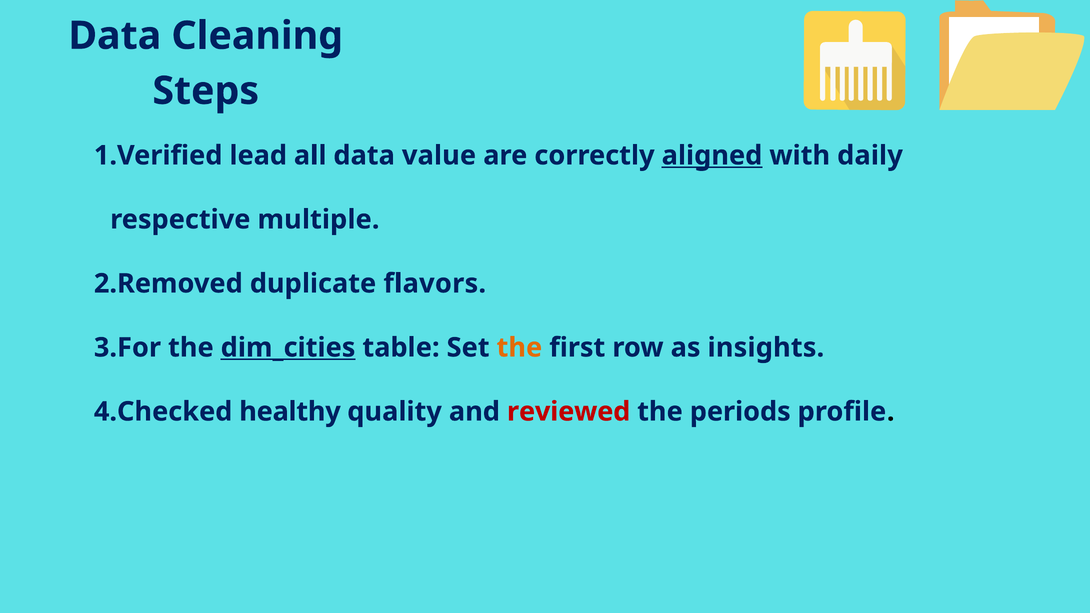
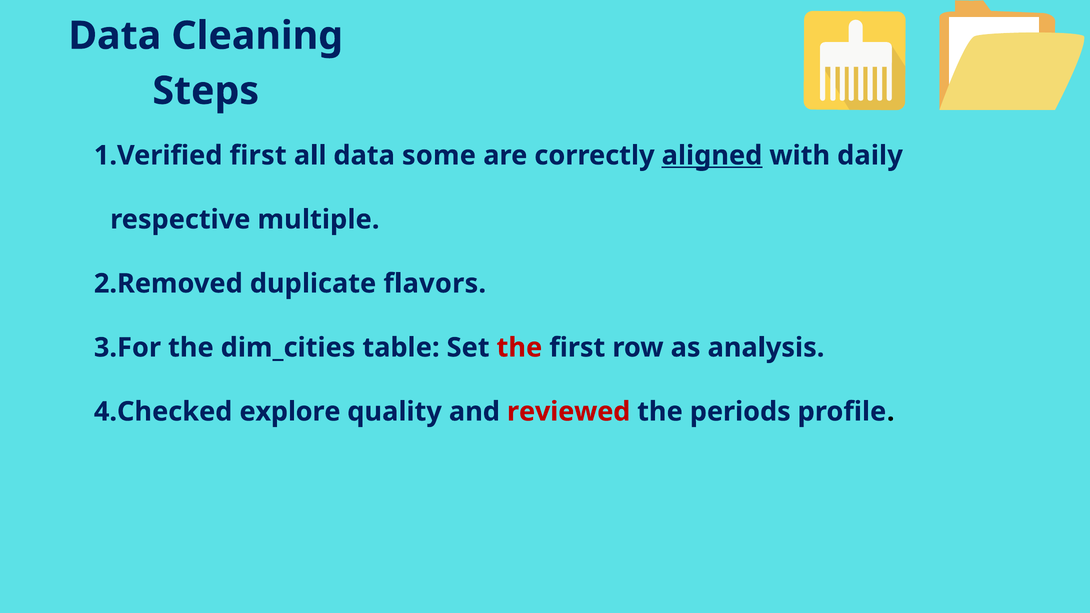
lead: lead -> first (258, 156)
value: value -> some (439, 156)
dim_cities underline: present -> none (288, 348)
the colour: orange -> red (519, 348)
insights: insights -> analysis (766, 348)
healthy: healthy -> explore (290, 412)
